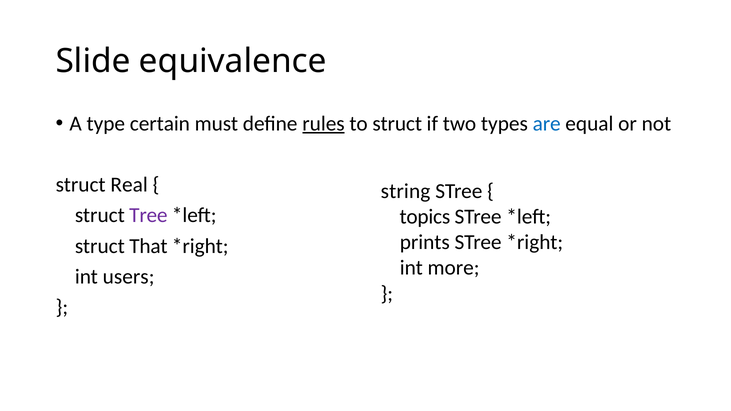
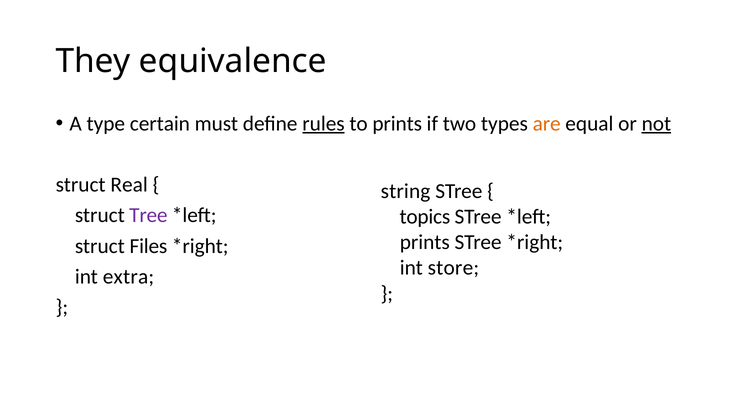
Slide: Slide -> They (93, 61)
to struct: struct -> prints (397, 124)
are colour: blue -> orange (547, 124)
not underline: none -> present (656, 124)
That: That -> Files (148, 246)
more: more -> store (453, 268)
users: users -> extra (128, 277)
